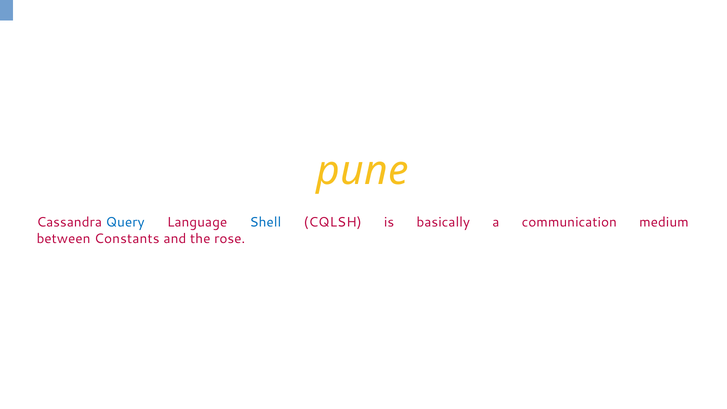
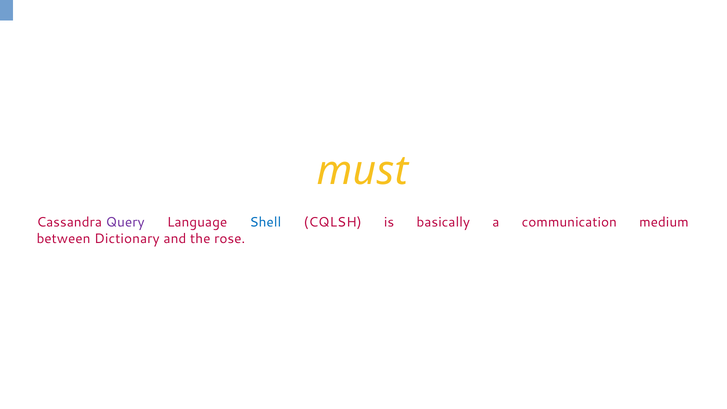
pune: pune -> must (363, 171)
Query colour: blue -> purple (125, 222)
Constants: Constants -> Dictionary (127, 239)
